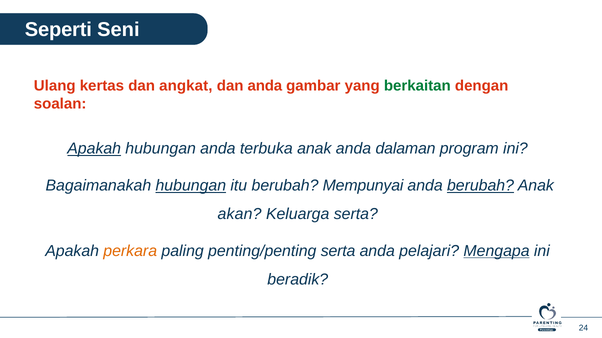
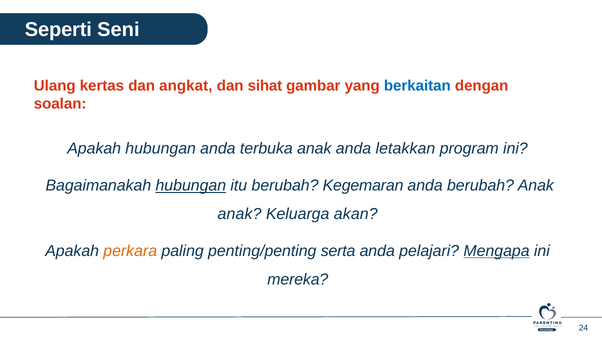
dan anda: anda -> sihat (265, 86)
berkaitan colour: green -> blue (417, 86)
Apakah underline: present -> none (94, 149)
dalaman: dalaman -> letakkan (405, 149)
Mempunyai: Mempunyai -> Kegemaran (363, 186)
berubah underline: present -> none (481, 186)
akan: akan -> anak (240, 214)
Keluarga serta: serta -> akan (356, 214)
beradik: beradik -> mereka (298, 280)
